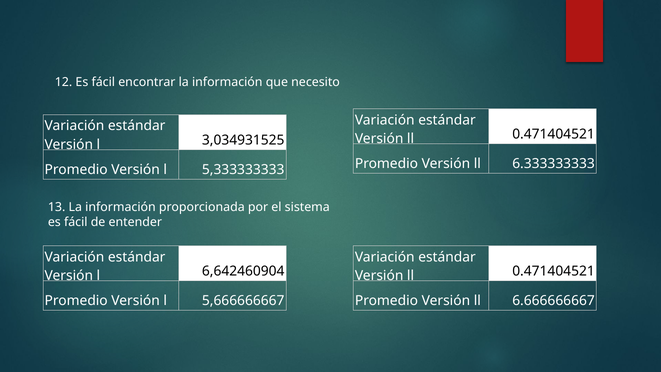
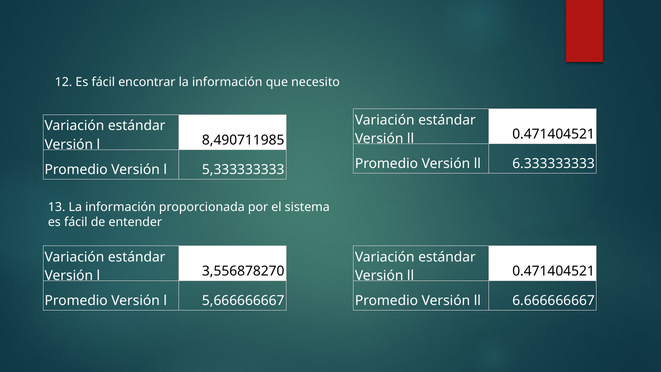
3,034931525: 3,034931525 -> 8,490711985 (243, 140)
6,642460904: 6,642460904 -> 3,556878270 (243, 271)
